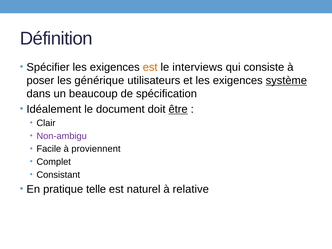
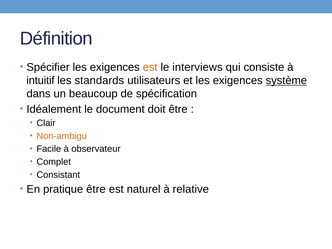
poser: poser -> intuitif (40, 80)
générique: générique -> standards (99, 80)
être underline: present -> none (178, 109)
Non-ambigu colour: purple -> orange (62, 136)
proviennent: proviennent -> observateur (96, 149)
pratique telle: telle -> être (96, 189)
